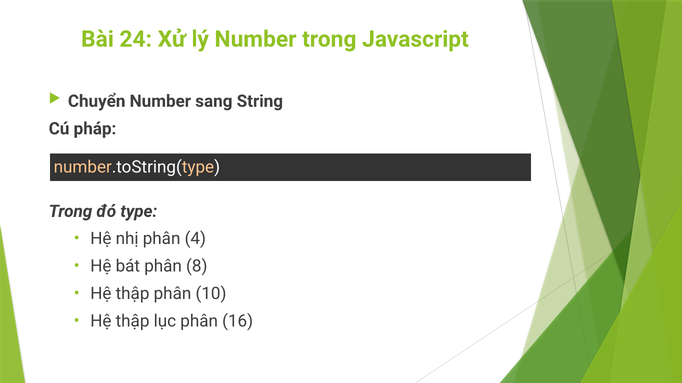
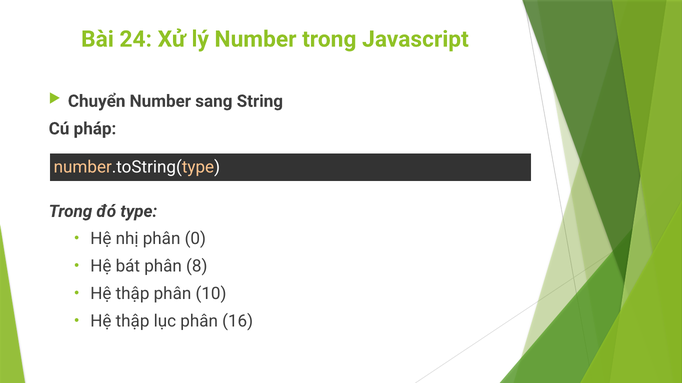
4: 4 -> 0 (195, 239)
